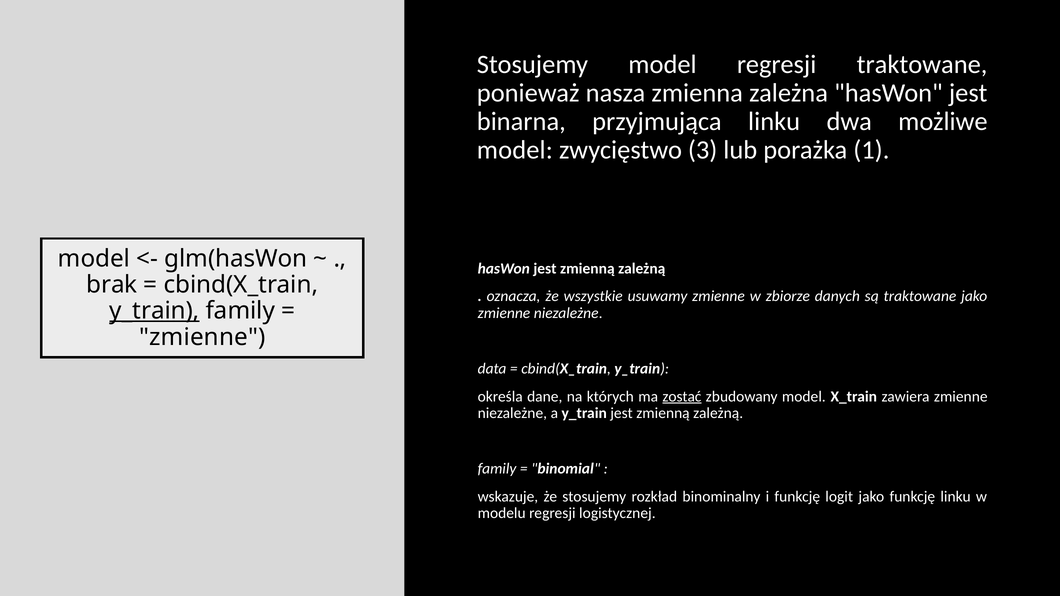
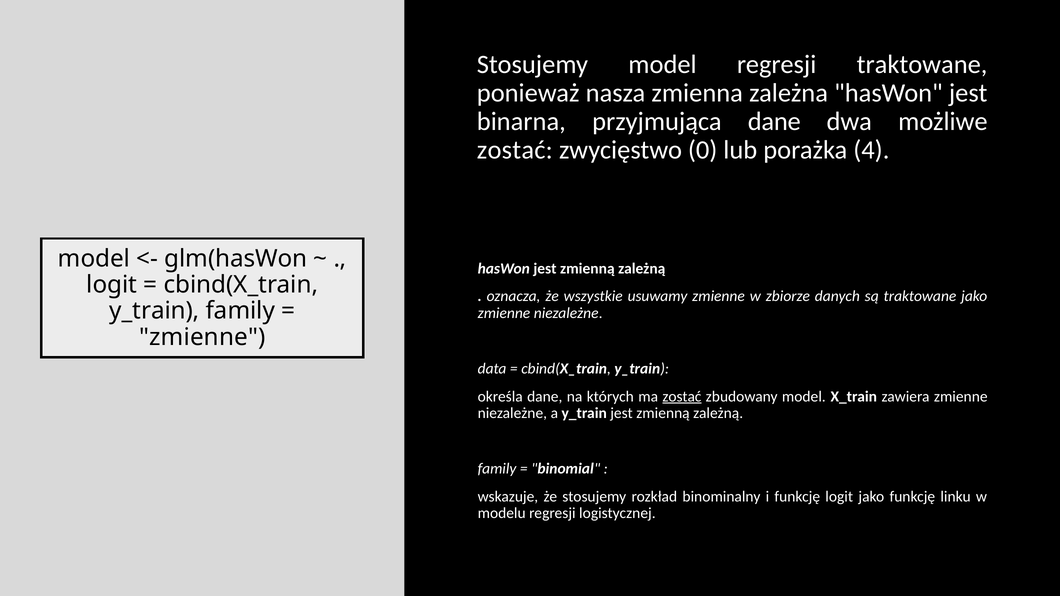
przyjmująca linku: linku -> dane (774, 122)
model: model -> zostać (515, 150)
3: 3 -> 0 (703, 150)
1: 1 -> 4 (871, 150)
brak: brak -> logit (112, 285)
y_train underline: present -> none (154, 311)
